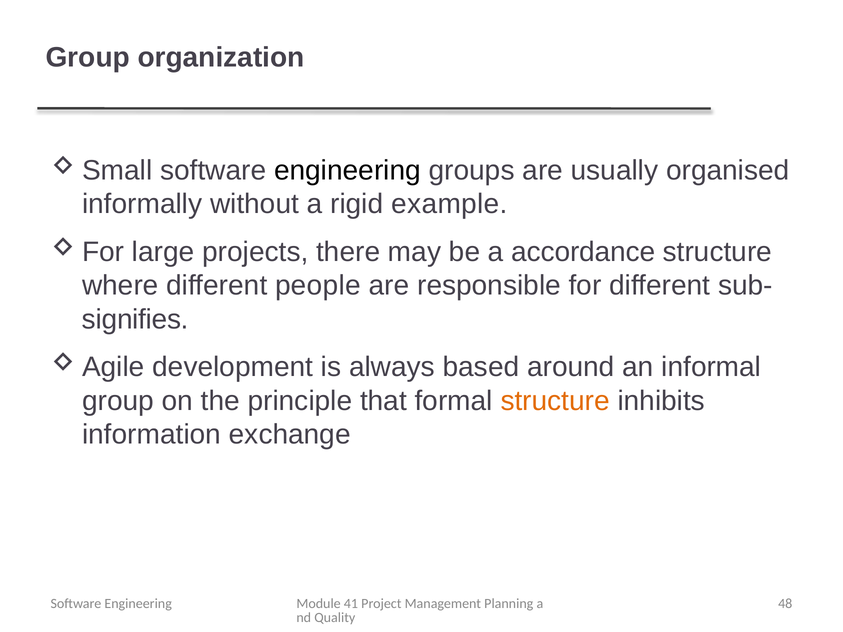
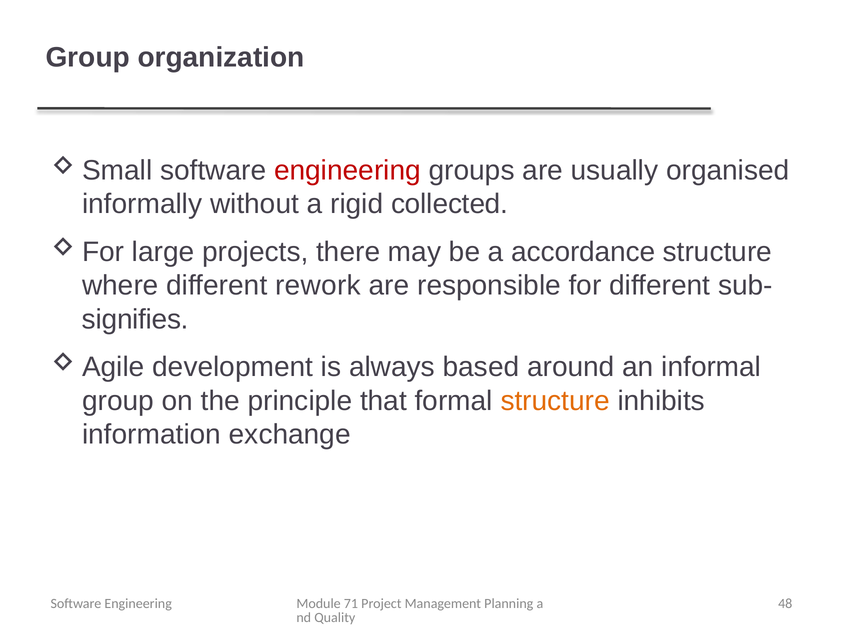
engineering colour: black -> red (348, 170)
example: example -> collected (450, 204)
people: people -> rework (318, 286)
41: 41 -> 71 (351, 604)
